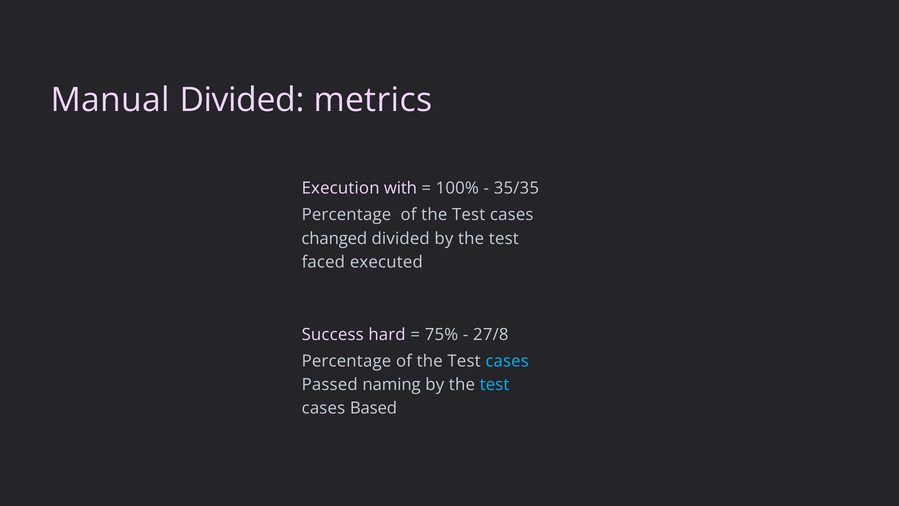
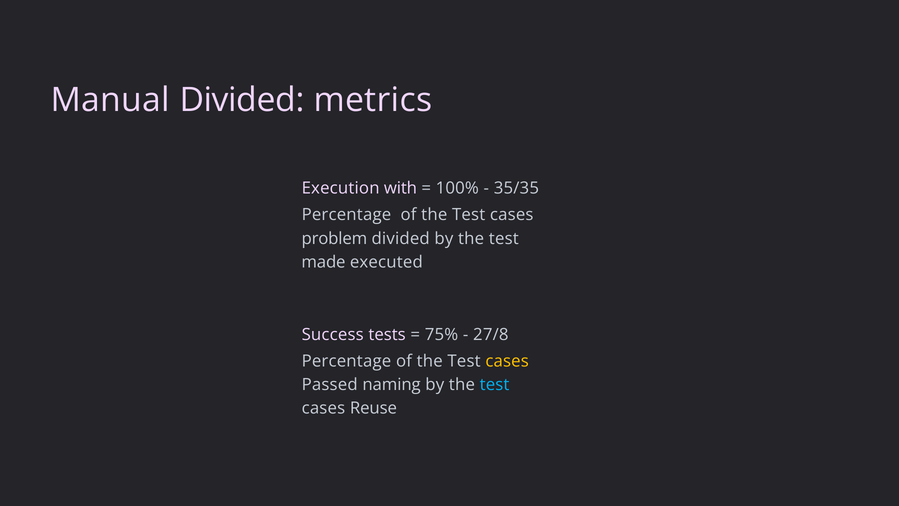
changed: changed -> problem (334, 239)
faced: faced -> made (324, 262)
hard: hard -> tests (387, 335)
cases colour: light blue -> yellow (507, 361)
Based: Based -> Reuse (373, 409)
